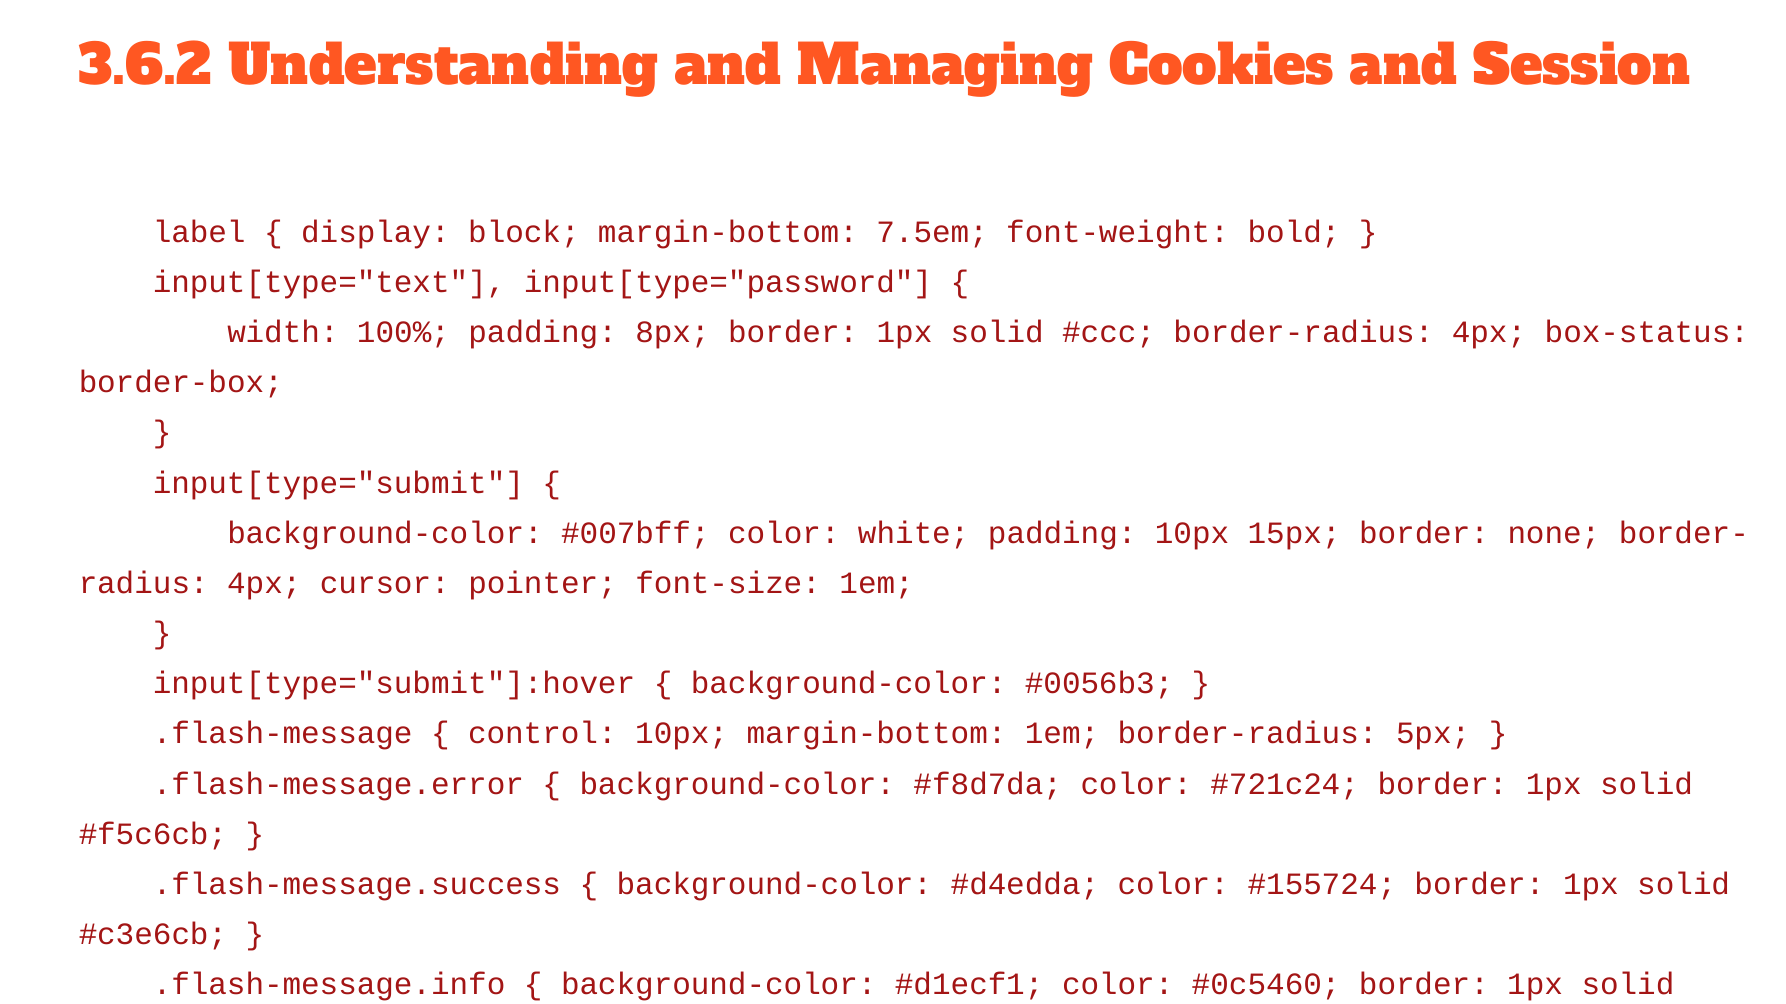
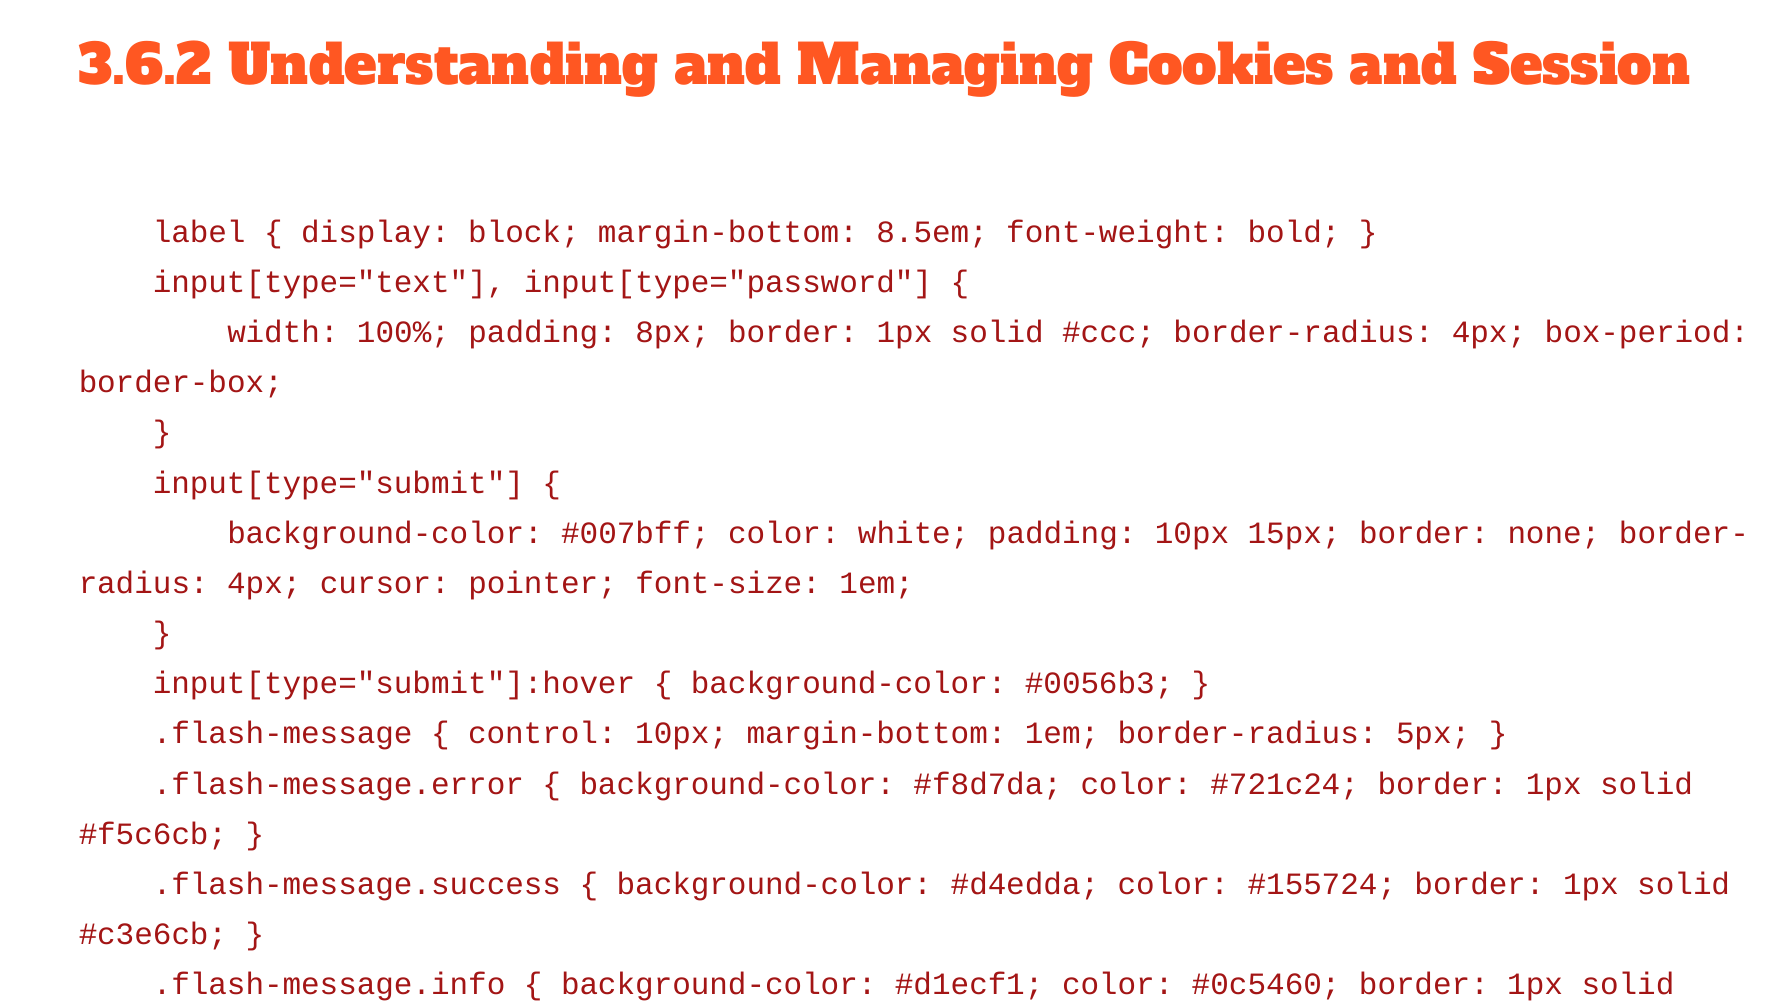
7.5em: 7.5em -> 8.5em (932, 232)
box-status: box-status -> box-period (1647, 332)
